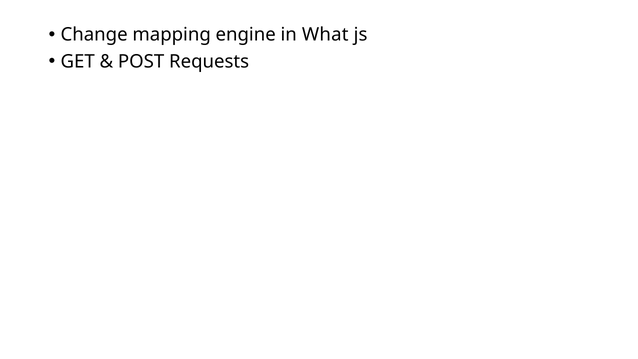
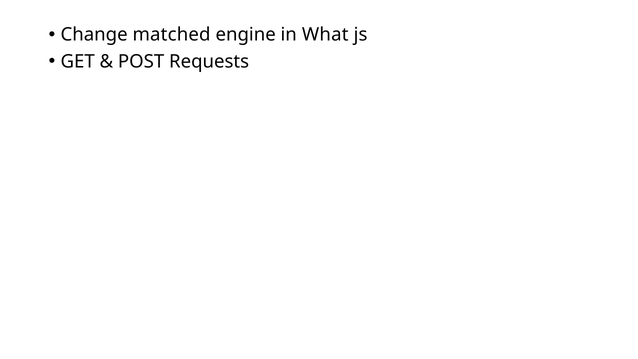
mapping: mapping -> matched (172, 35)
